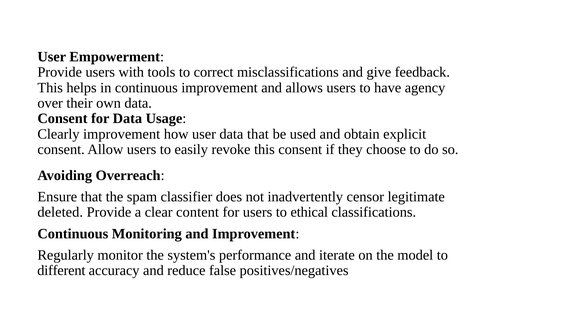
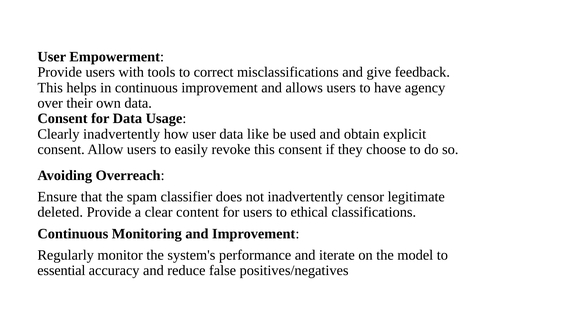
Clearly improvement: improvement -> inadvertently (122, 134)
data that: that -> like (258, 134)
different: different -> essential (61, 271)
